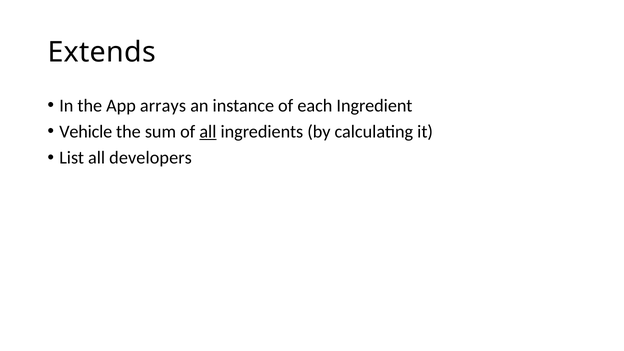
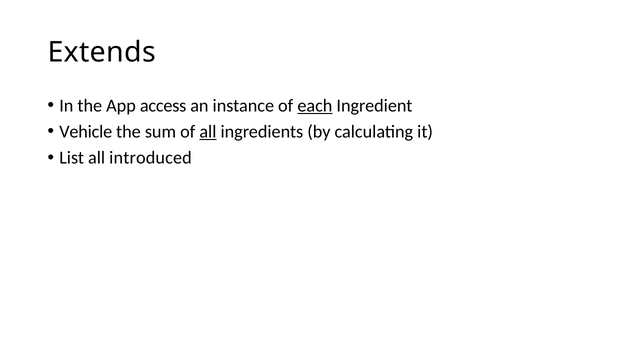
arrays: arrays -> access (163, 106)
each underline: none -> present (315, 106)
developers: developers -> introduced (151, 158)
